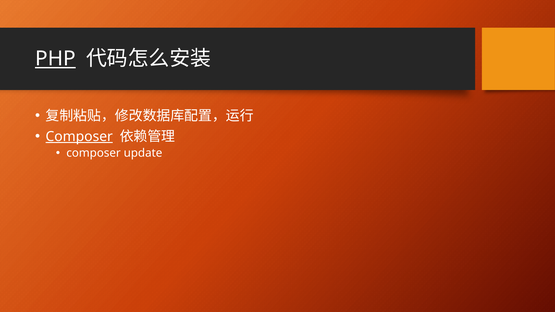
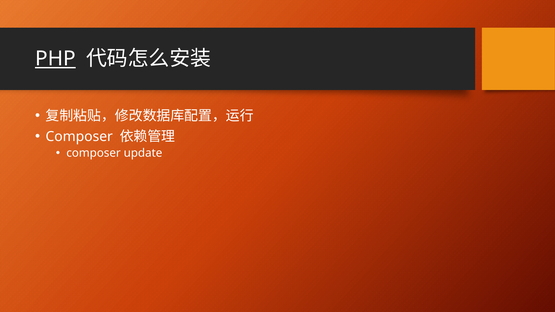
Composer underline: present -> none (79, 137)
